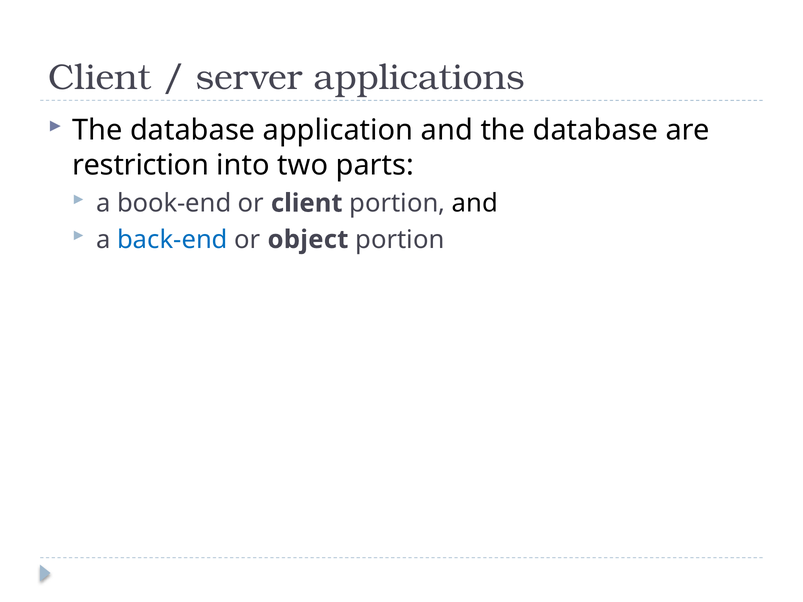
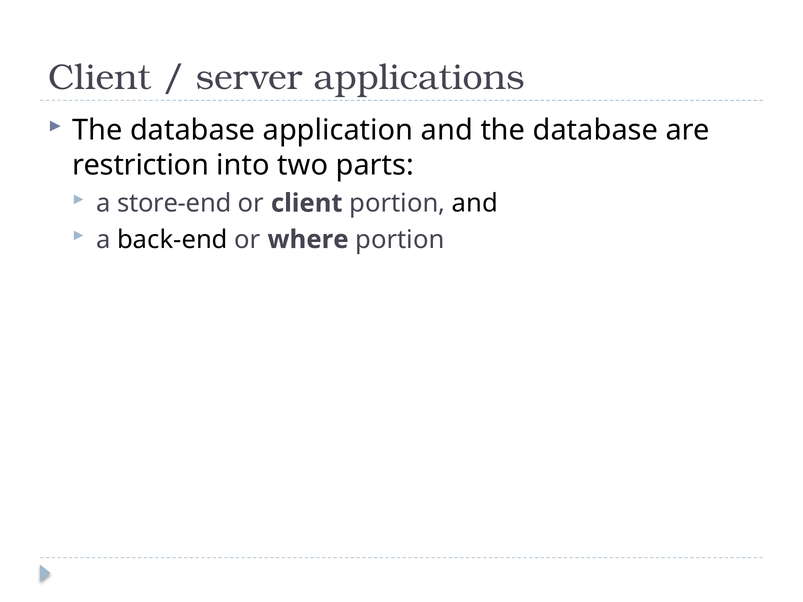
book-end: book-end -> store-end (174, 203)
back-end colour: blue -> black (172, 240)
object: object -> where (308, 240)
